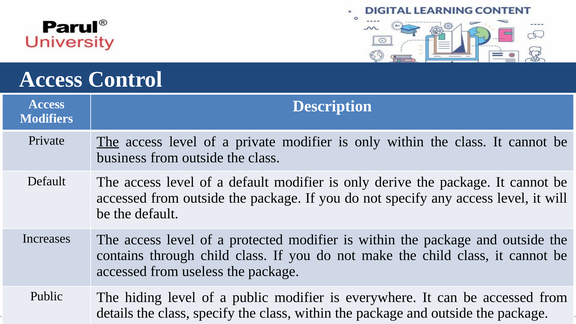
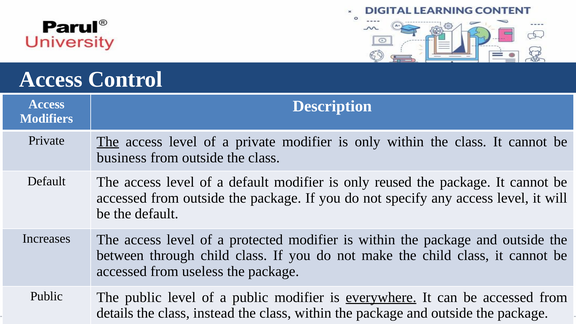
derive: derive -> reused (393, 182)
contains: contains -> between (120, 256)
The hiding: hiding -> public (143, 297)
everywhere underline: none -> present (381, 297)
class specify: specify -> instead (214, 313)
